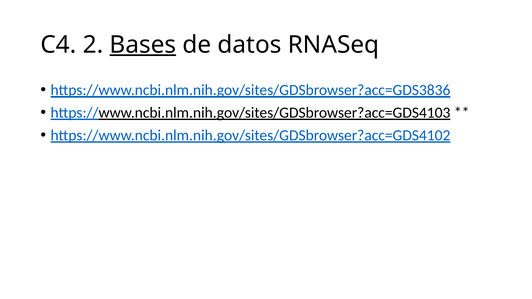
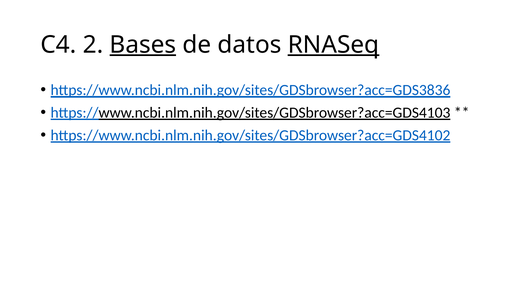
RNASeq underline: none -> present (333, 45)
